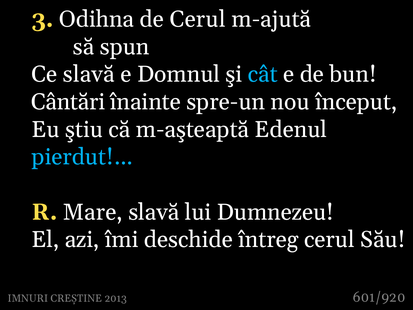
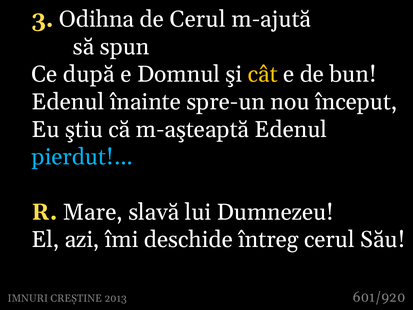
Ce slavă: slavă -> după (89, 74)
cât colour: light blue -> yellow (263, 74)
Cântări: Cântări -> Edenul (68, 102)
